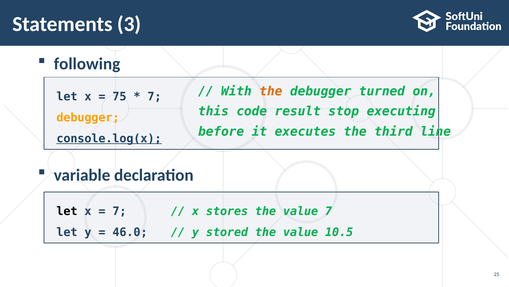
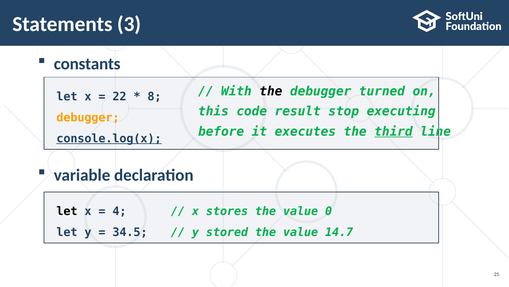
following: following -> constants (87, 64)
the colour: orange -> black (271, 91)
75: 75 -> 22 (119, 96)
7: 7 -> 8 (155, 96)
third underline: none -> present (393, 131)
7: 7 -> 4 (119, 211)
value 7: 7 -> 0 (329, 211)
46.0: 46.0 -> 34.5 (130, 232)
10.5: 10.5 -> 14.7 (339, 232)
